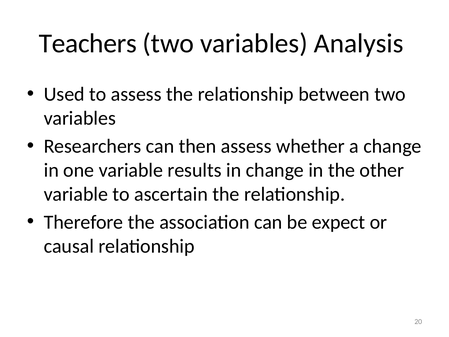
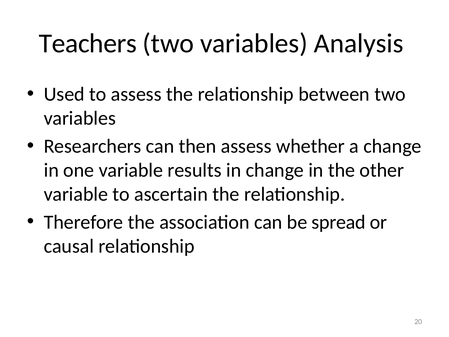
expect: expect -> spread (339, 222)
